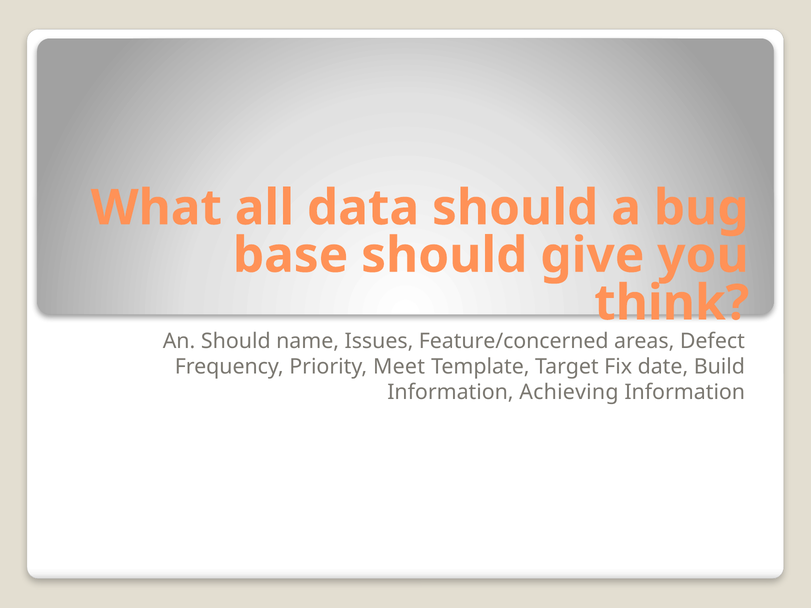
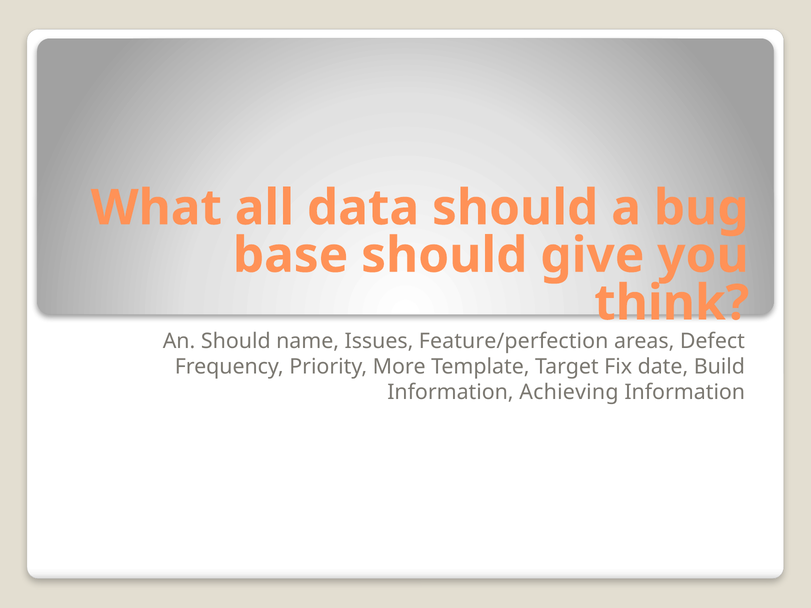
Feature/concerned: Feature/concerned -> Feature/perfection (514, 341)
Meet: Meet -> More (399, 367)
